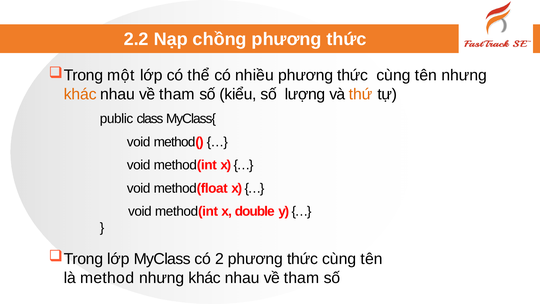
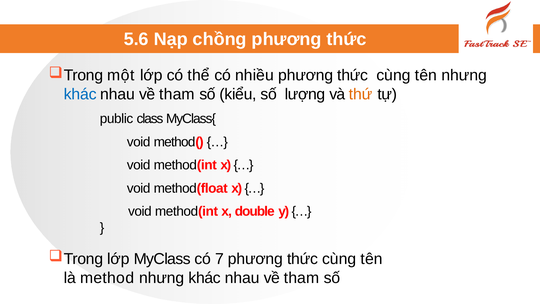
2.2: 2.2 -> 5.6 (136, 39)
khác colour: orange -> blue (80, 94)
2: 2 -> 7 (220, 259)
